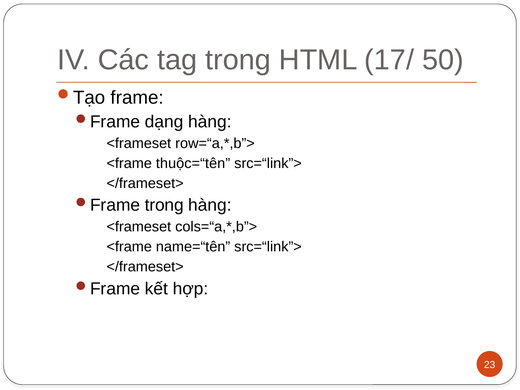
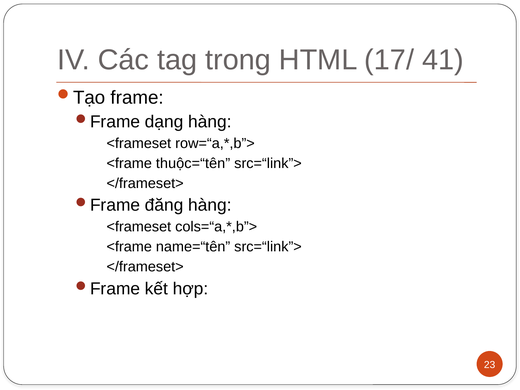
50: 50 -> 41 (443, 60)
trong: trong -> đăng (164, 205)
